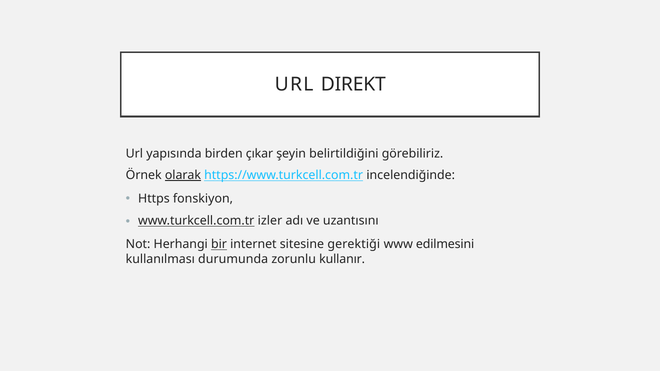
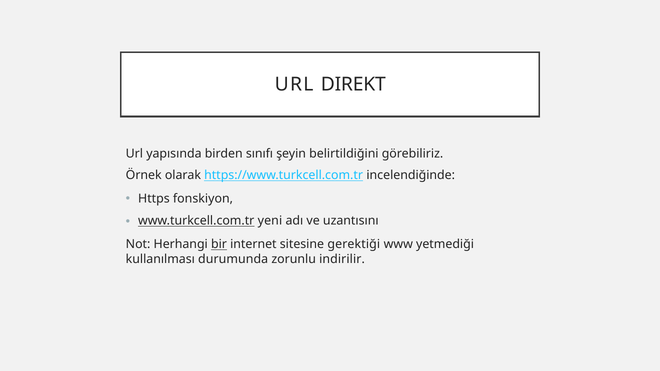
çıkar: çıkar -> sınıfı (259, 154)
olarak underline: present -> none (183, 175)
izler: izler -> yeni (270, 221)
edilmesini: edilmesini -> yetmediği (445, 244)
kullanır: kullanır -> indirilir (342, 259)
